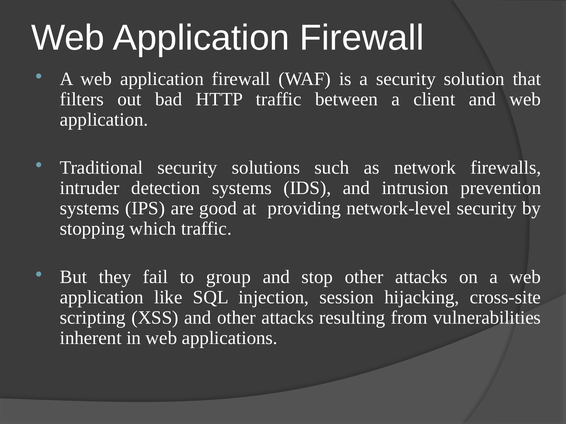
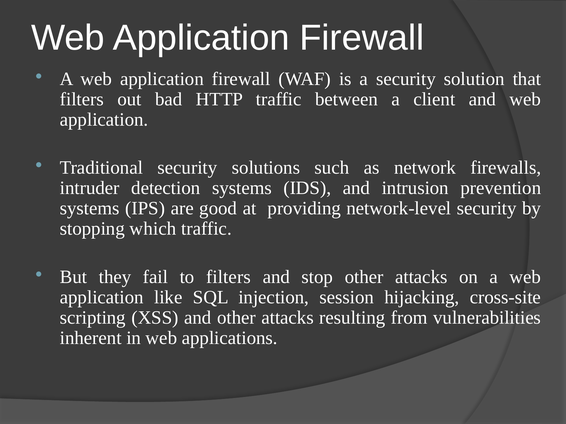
to group: group -> filters (229, 277)
